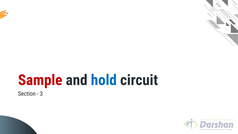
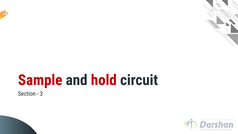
hold colour: blue -> red (104, 80)
